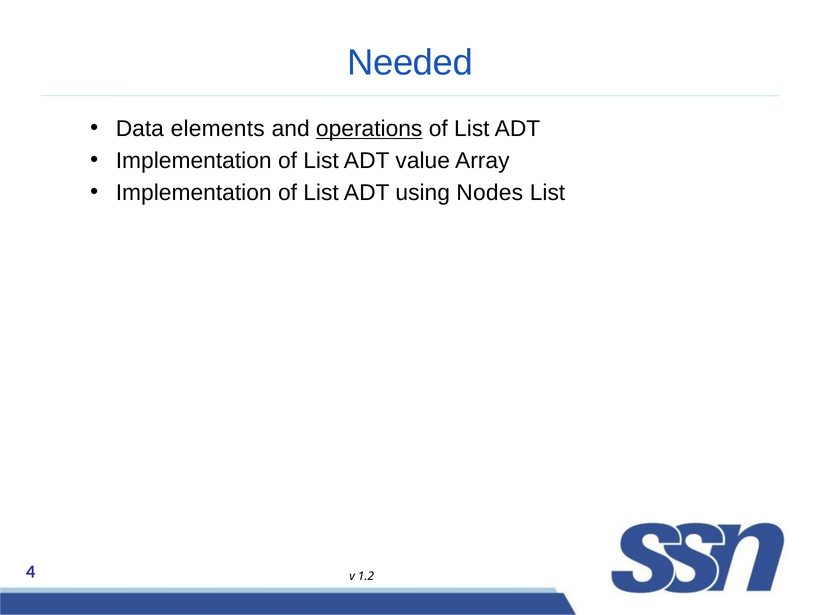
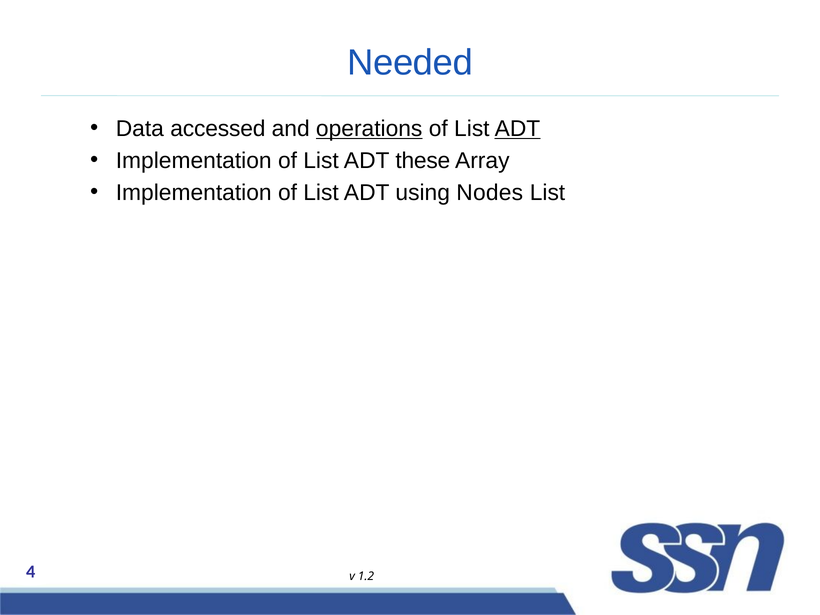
elements: elements -> accessed (218, 129)
ADT underline: none -> present (517, 129)
value: value -> these (423, 161)
